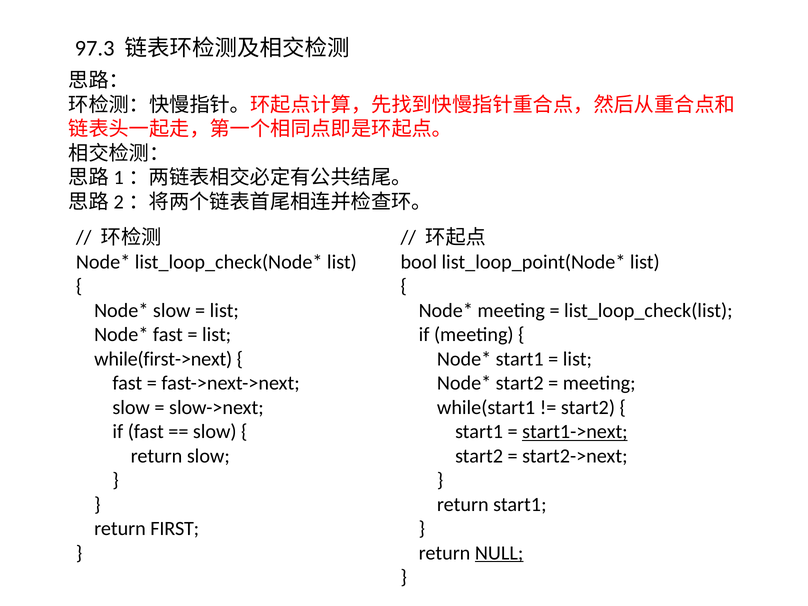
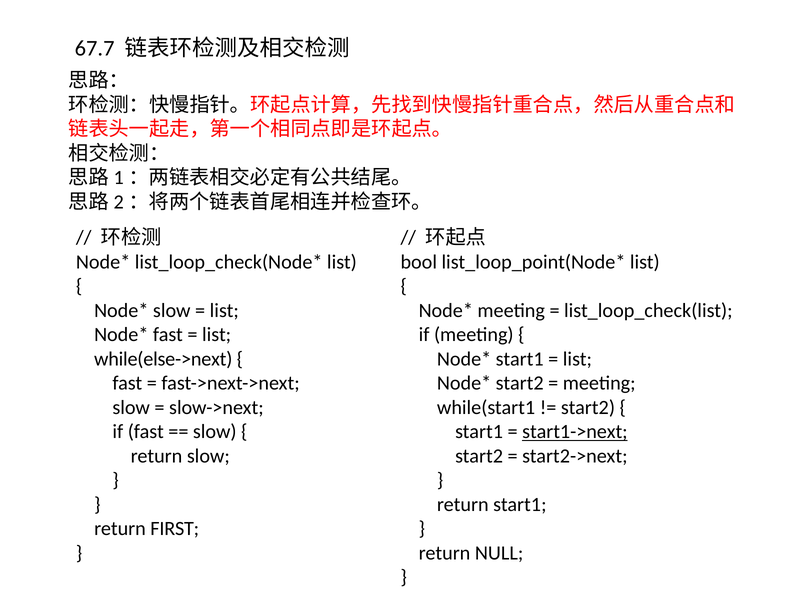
97.3: 97.3 -> 67.7 (95, 48)
while(first->next: while(first->next -> while(else->next (163, 359)
NULL underline: present -> none (499, 553)
